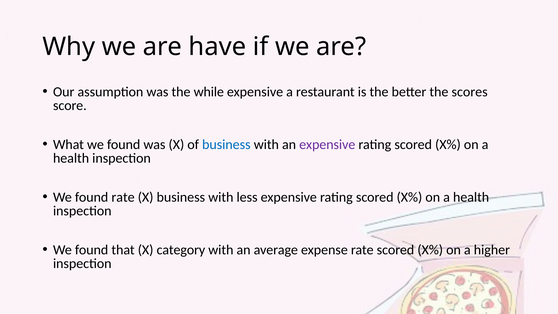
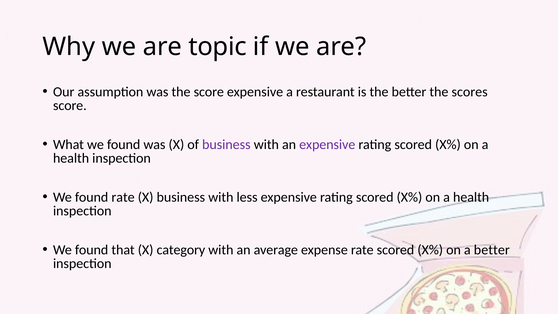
have: have -> topic (218, 47)
the while: while -> score (209, 92)
business colour: blue -> purple (226, 145)
a higher: higher -> better (492, 250)
